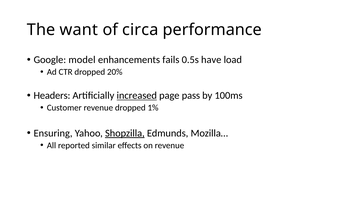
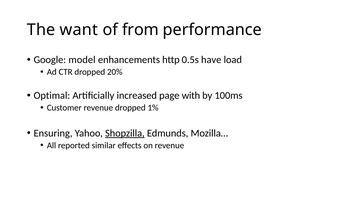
circa: circa -> from (140, 30)
fails: fails -> http (171, 60)
Headers: Headers -> Optimal (52, 96)
increased underline: present -> none (137, 96)
pass: pass -> with (191, 96)
